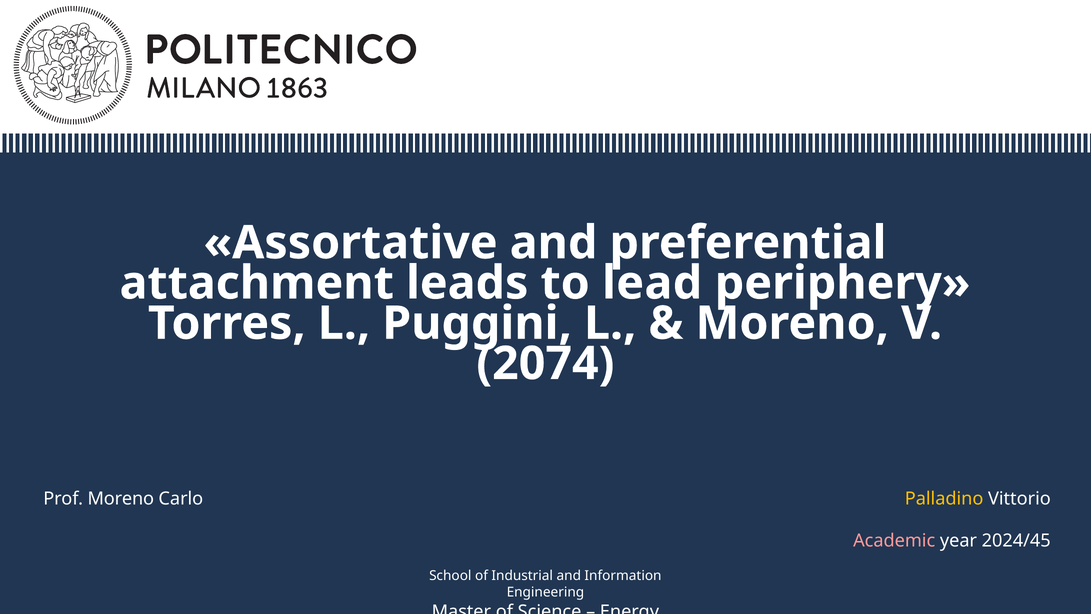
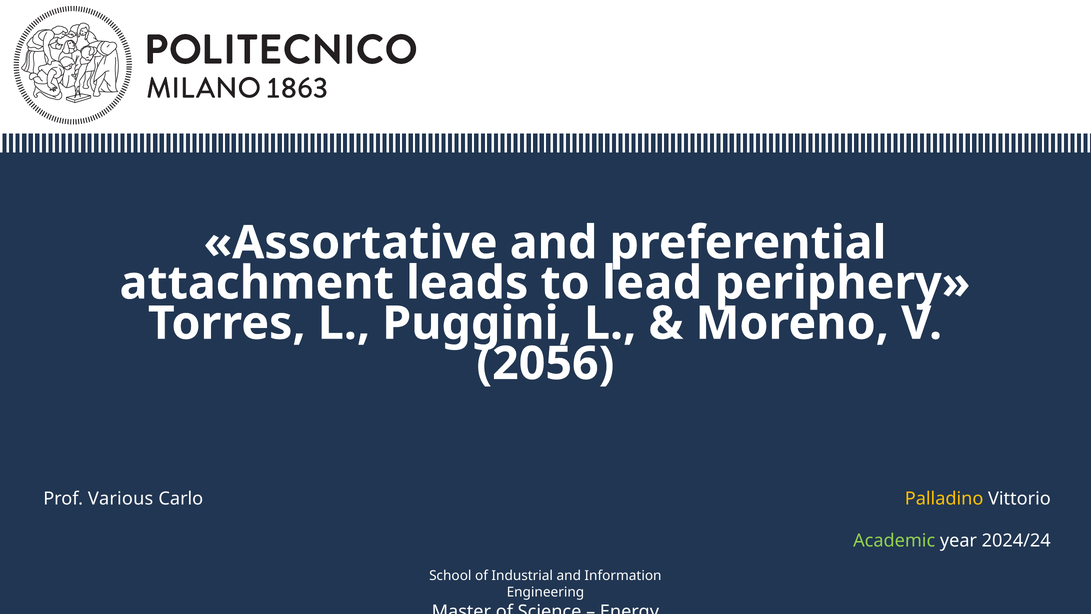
2074: 2074 -> 2056 (545, 364)
Prof Moreno: Moreno -> Various (121, 498)
Academic colour: pink -> light green (894, 541)
2024/45: 2024/45 -> 2024/24 (1016, 541)
